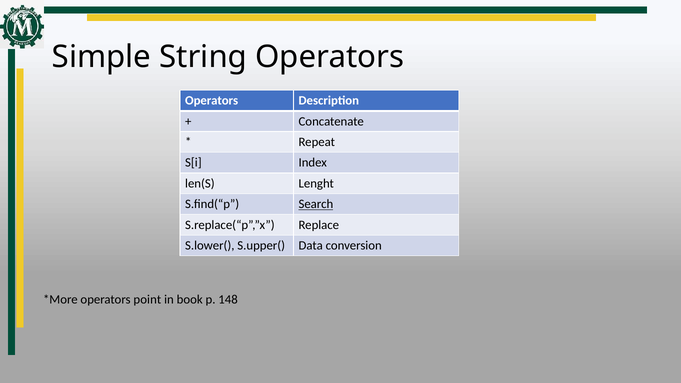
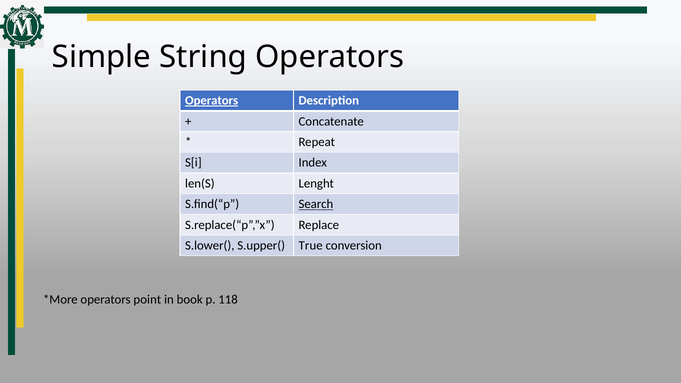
Operators underline: none -> present (212, 101)
Data: Data -> True (311, 246)
148: 148 -> 118 (228, 300)
